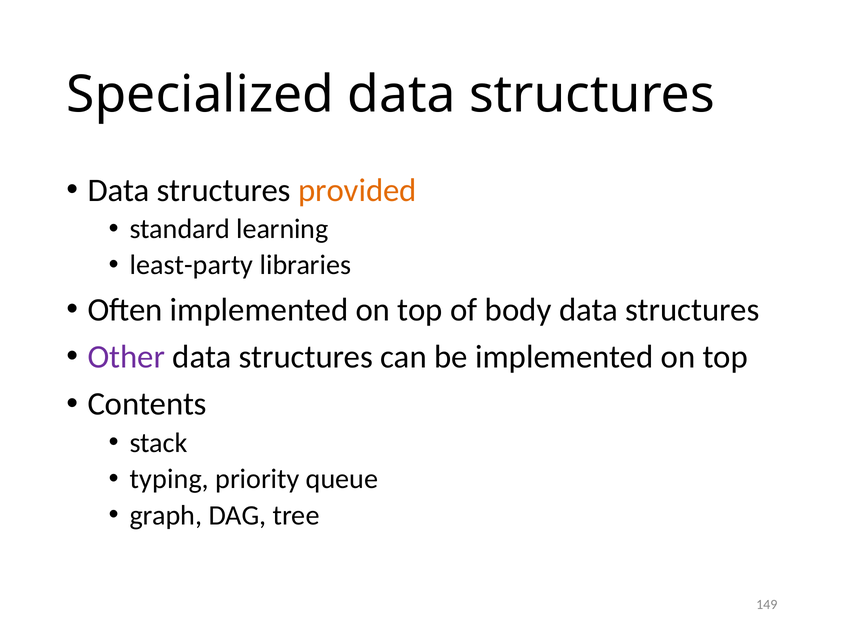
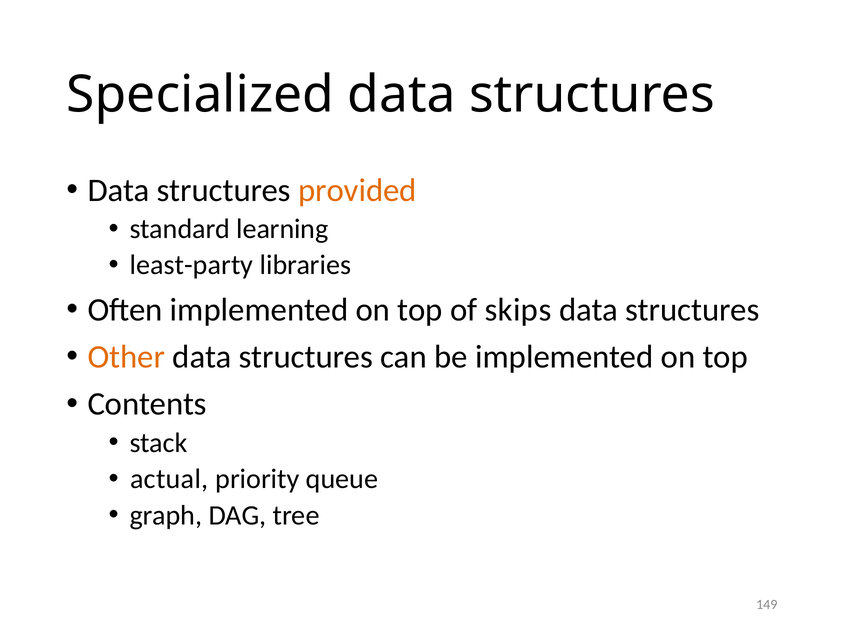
body: body -> skips (518, 310)
Other colour: purple -> orange (126, 357)
typing: typing -> actual (169, 479)
